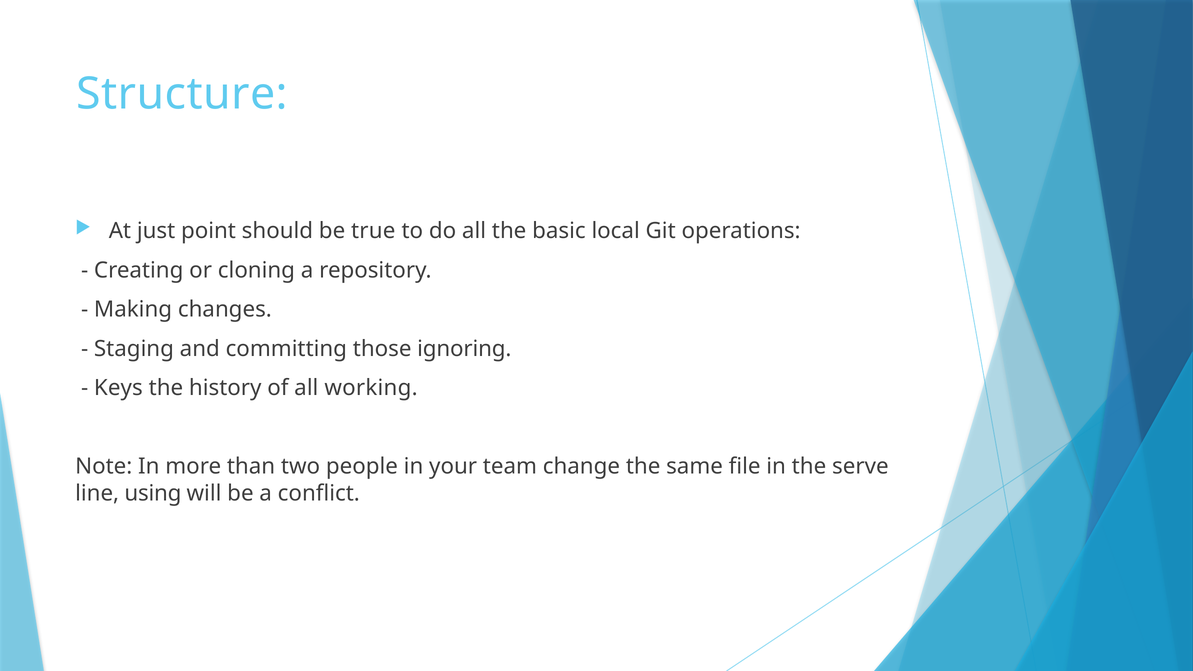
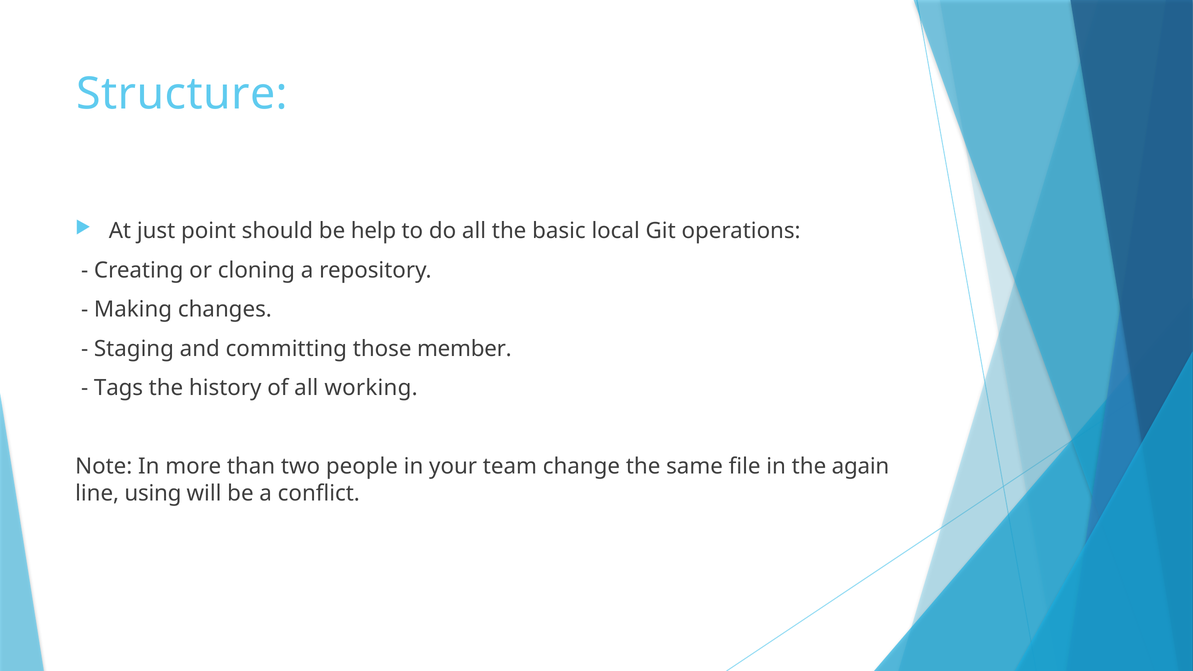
true: true -> help (373, 231)
ignoring: ignoring -> member (464, 349)
Keys: Keys -> Tags (119, 388)
serve: serve -> again (860, 467)
